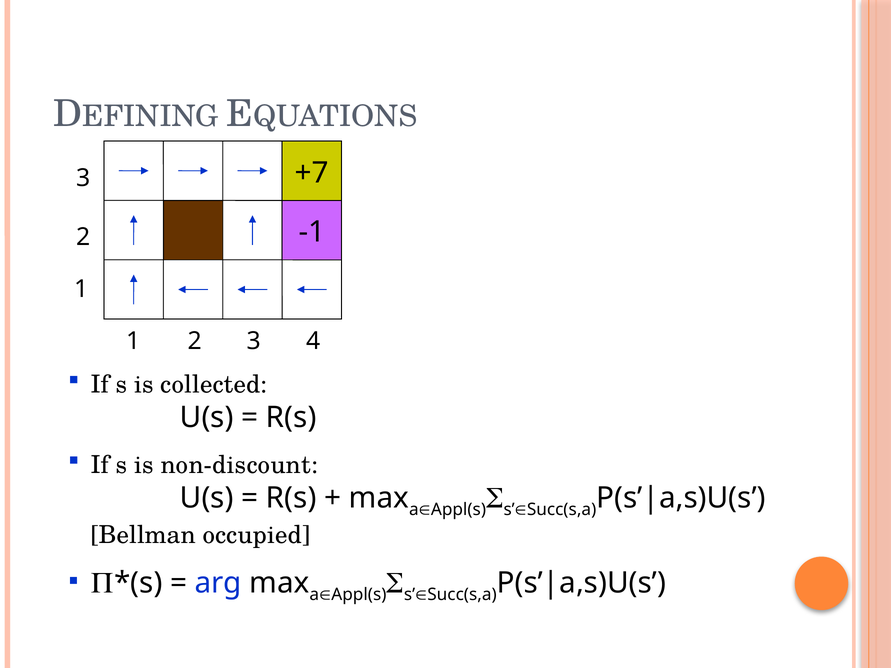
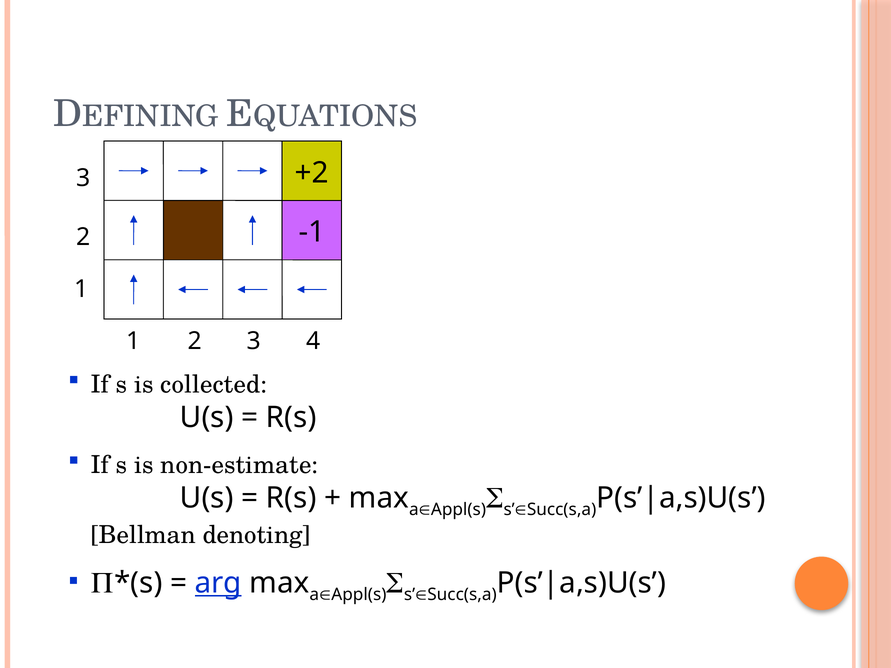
+7: +7 -> +2 (312, 173)
non-discount: non-discount -> non-estimate (239, 465)
occupied: occupied -> denoting (257, 535)
arg underline: none -> present (218, 583)
